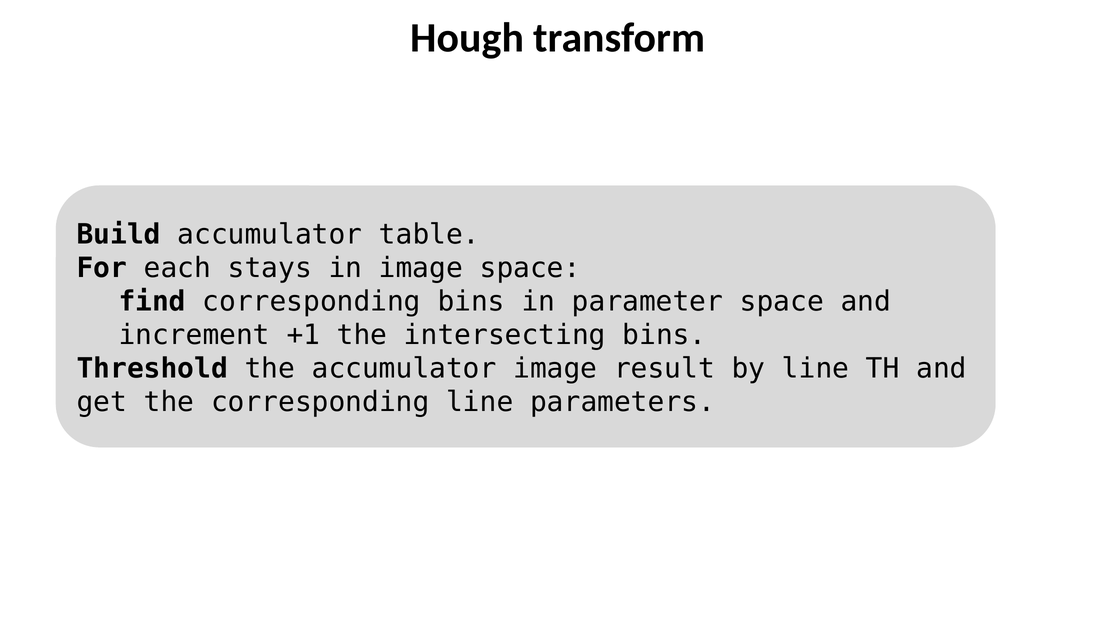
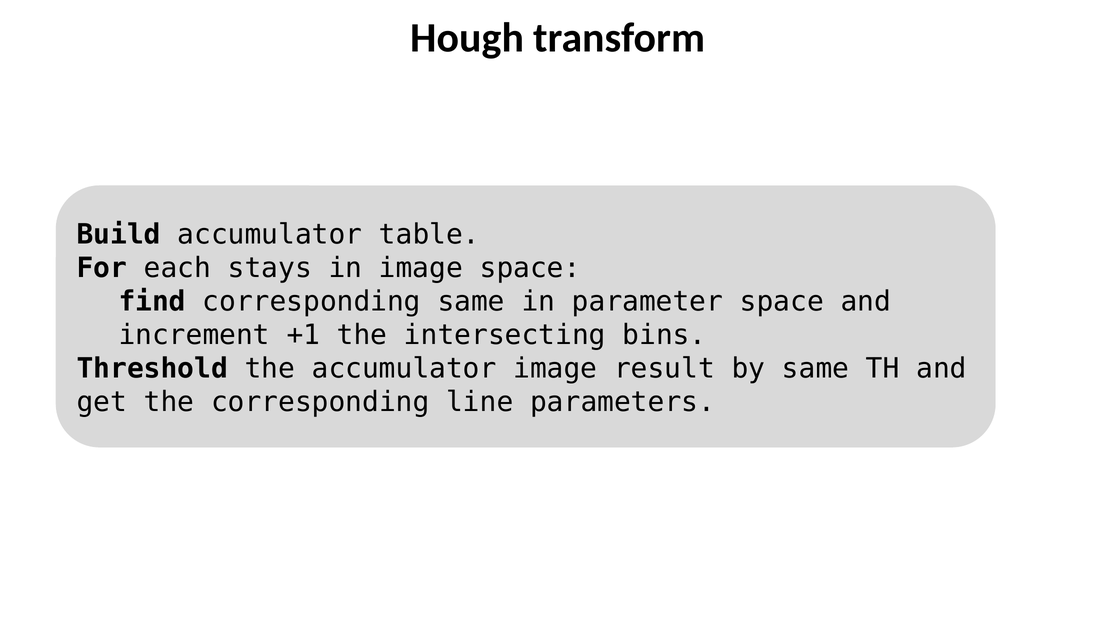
corresponding bins: bins -> same (471, 301)
by line: line -> same (816, 368)
